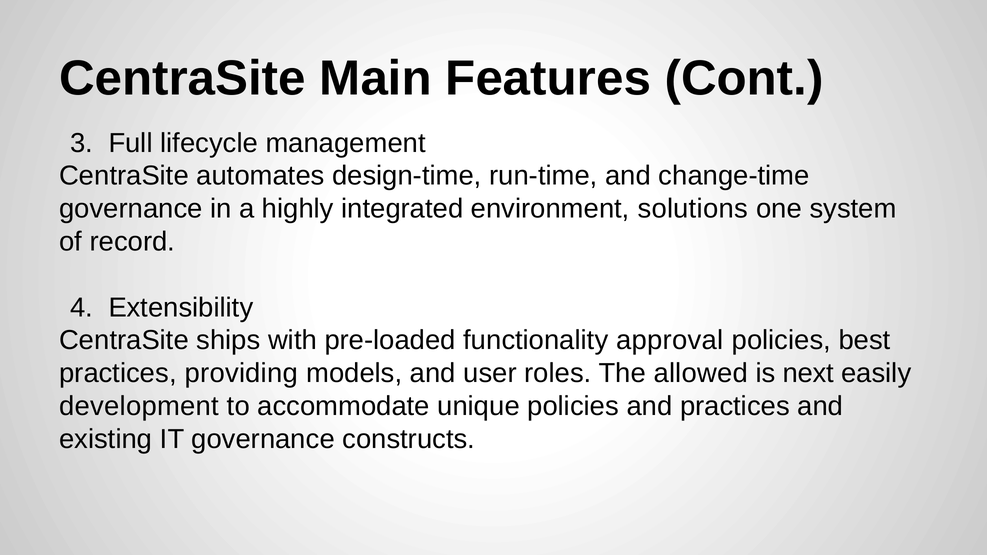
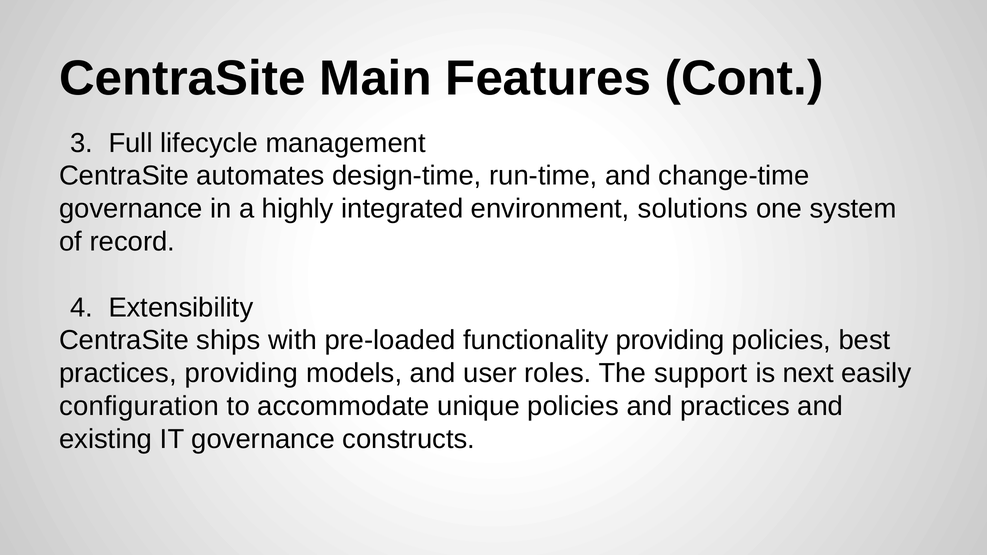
functionality approval: approval -> providing (670, 341)
allowed: allowed -> support (701, 373)
development: development -> configuration (139, 406)
